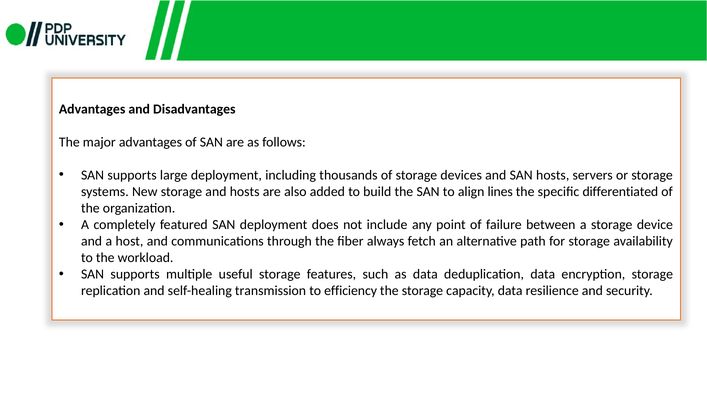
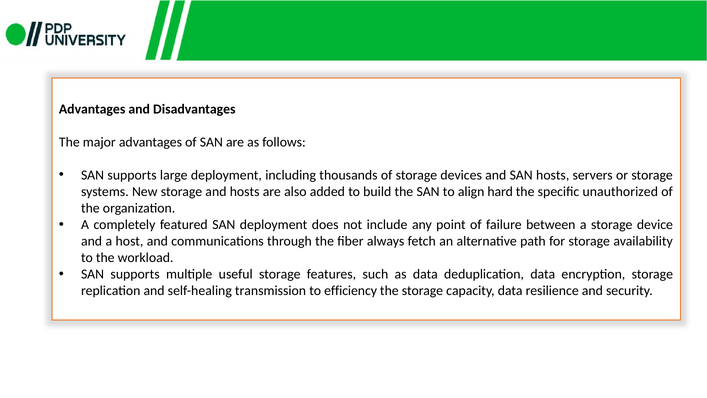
lines: lines -> hard (500, 192)
differentiated: differentiated -> unauthorized (620, 192)
